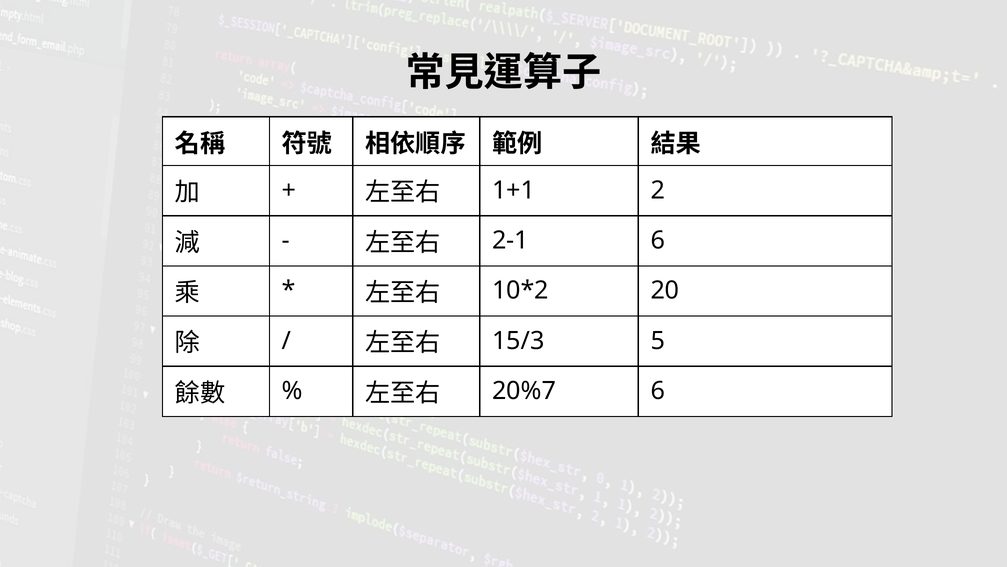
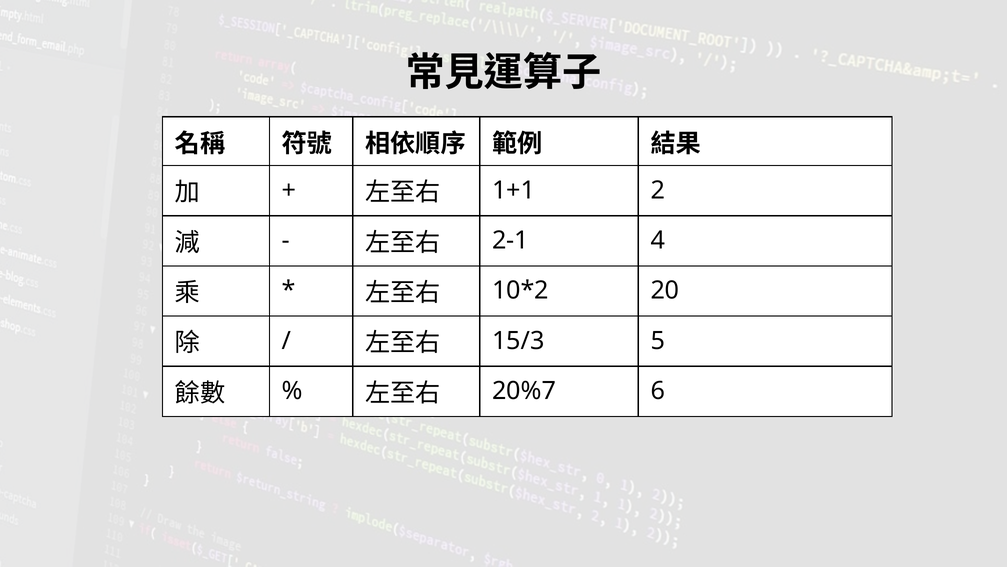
2-1 6: 6 -> 4 (658, 240)
